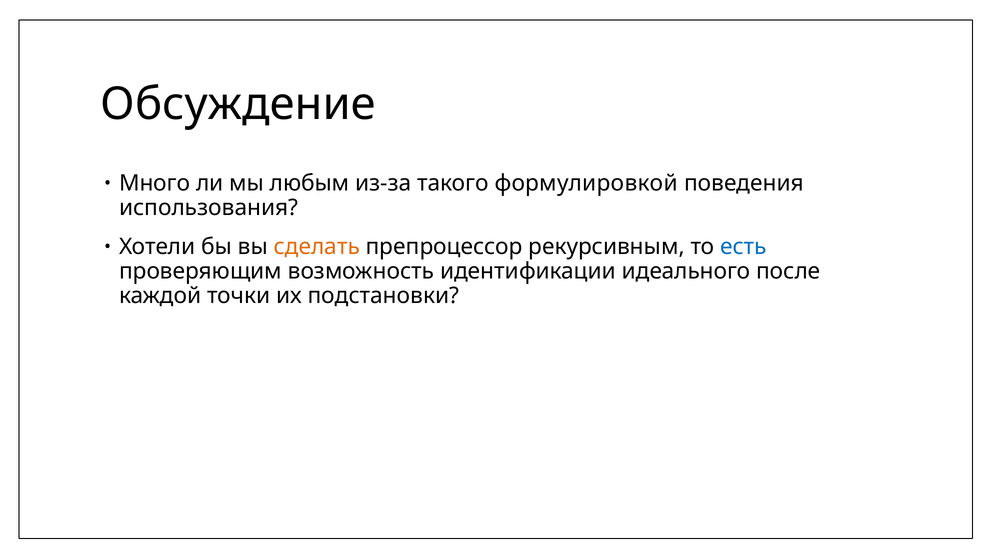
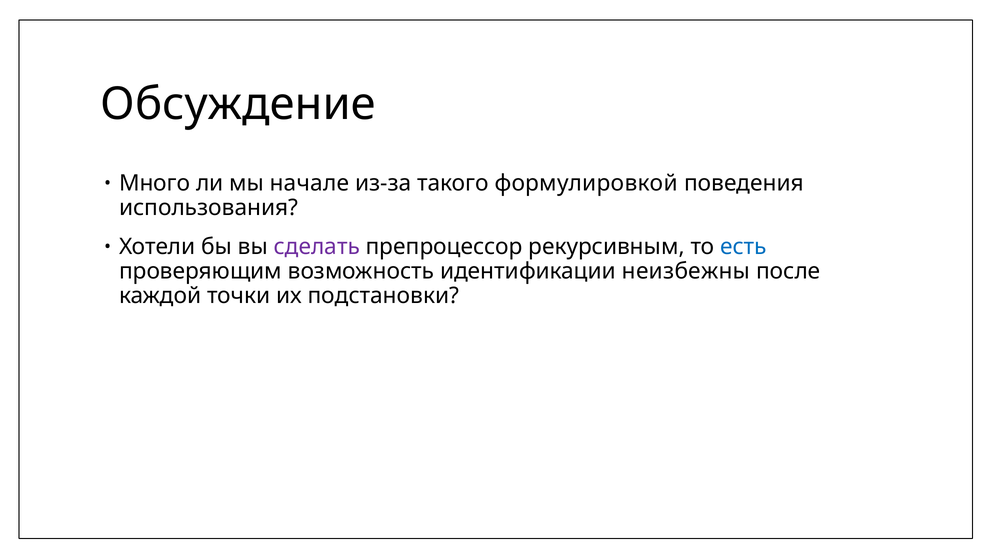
любым: любым -> начале (309, 183)
сделать colour: orange -> purple (317, 247)
идеального: идеального -> неизбежны (686, 271)
